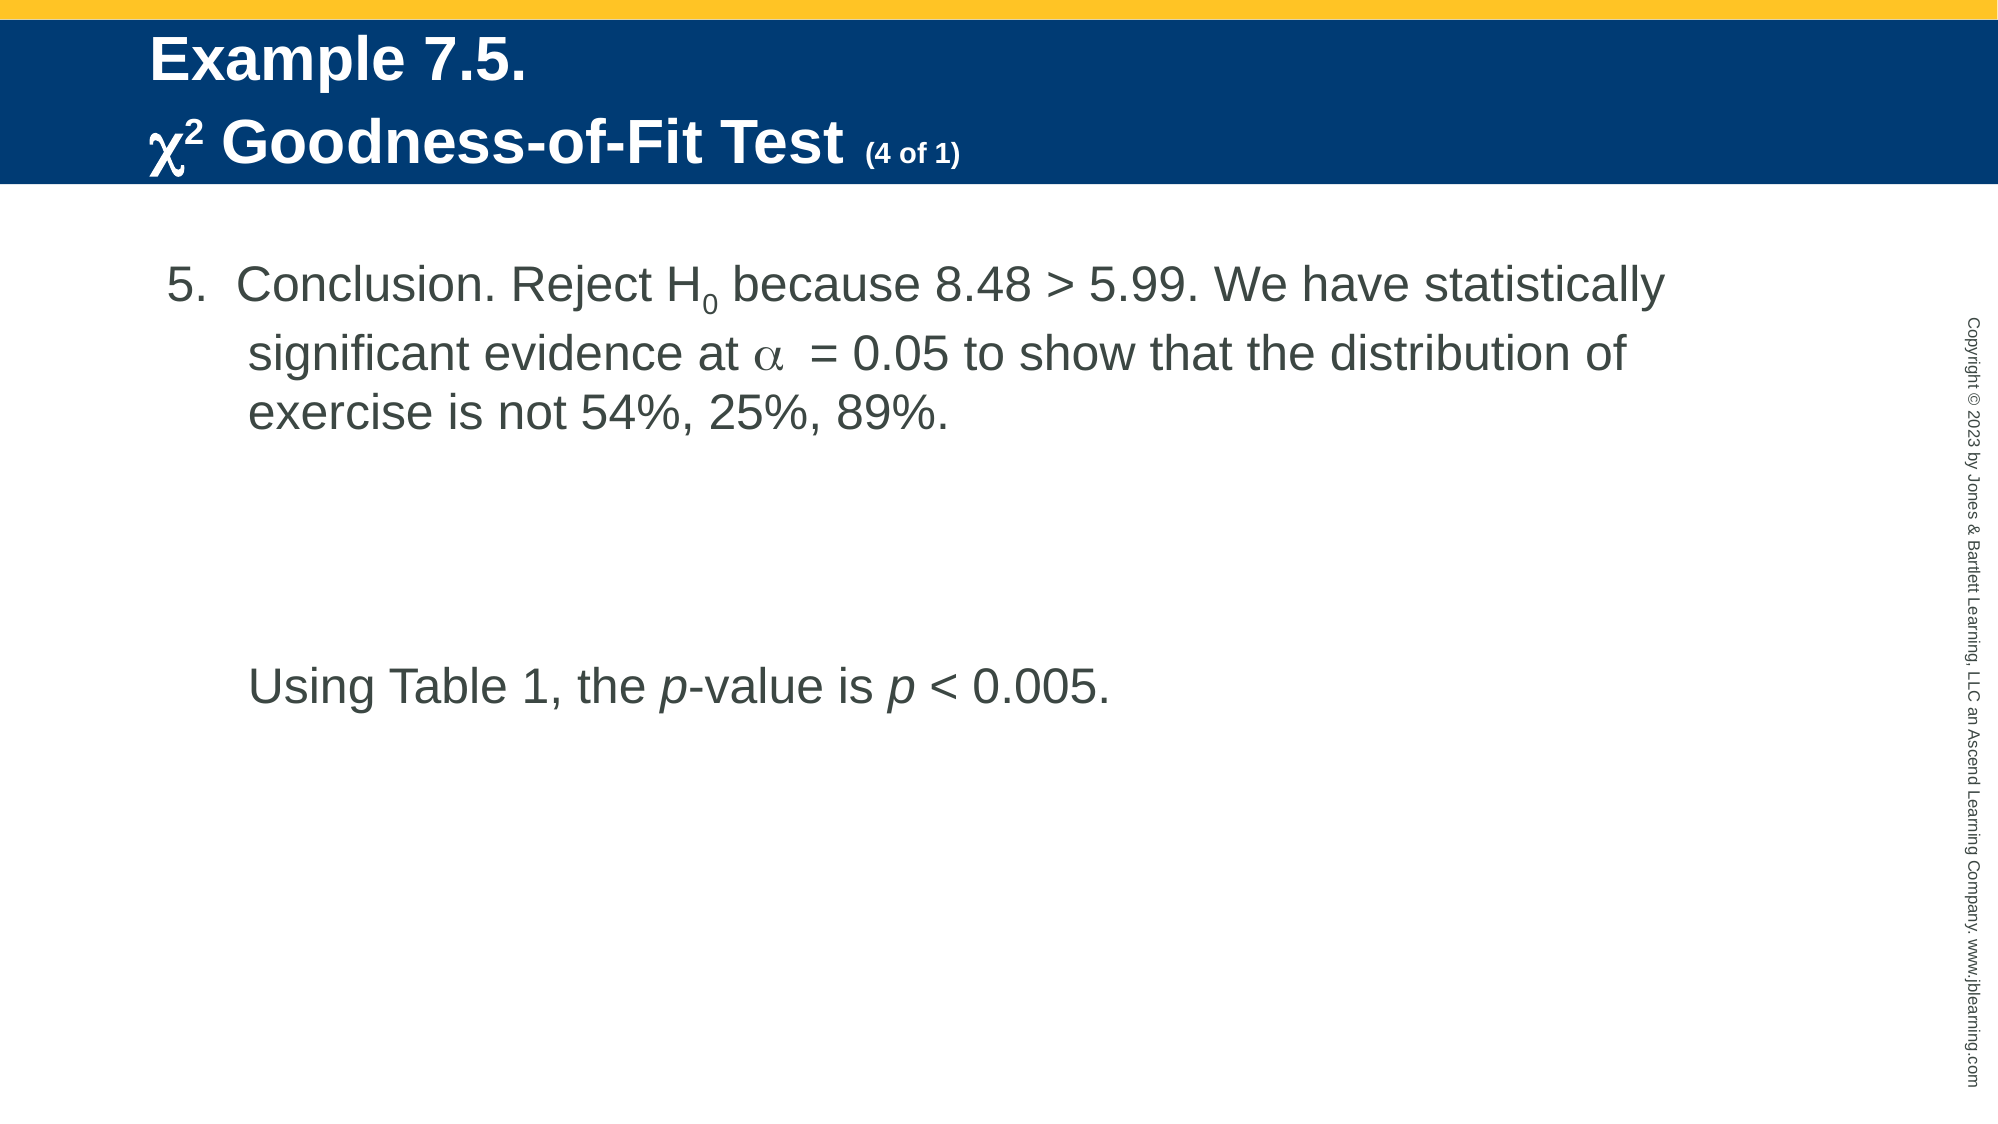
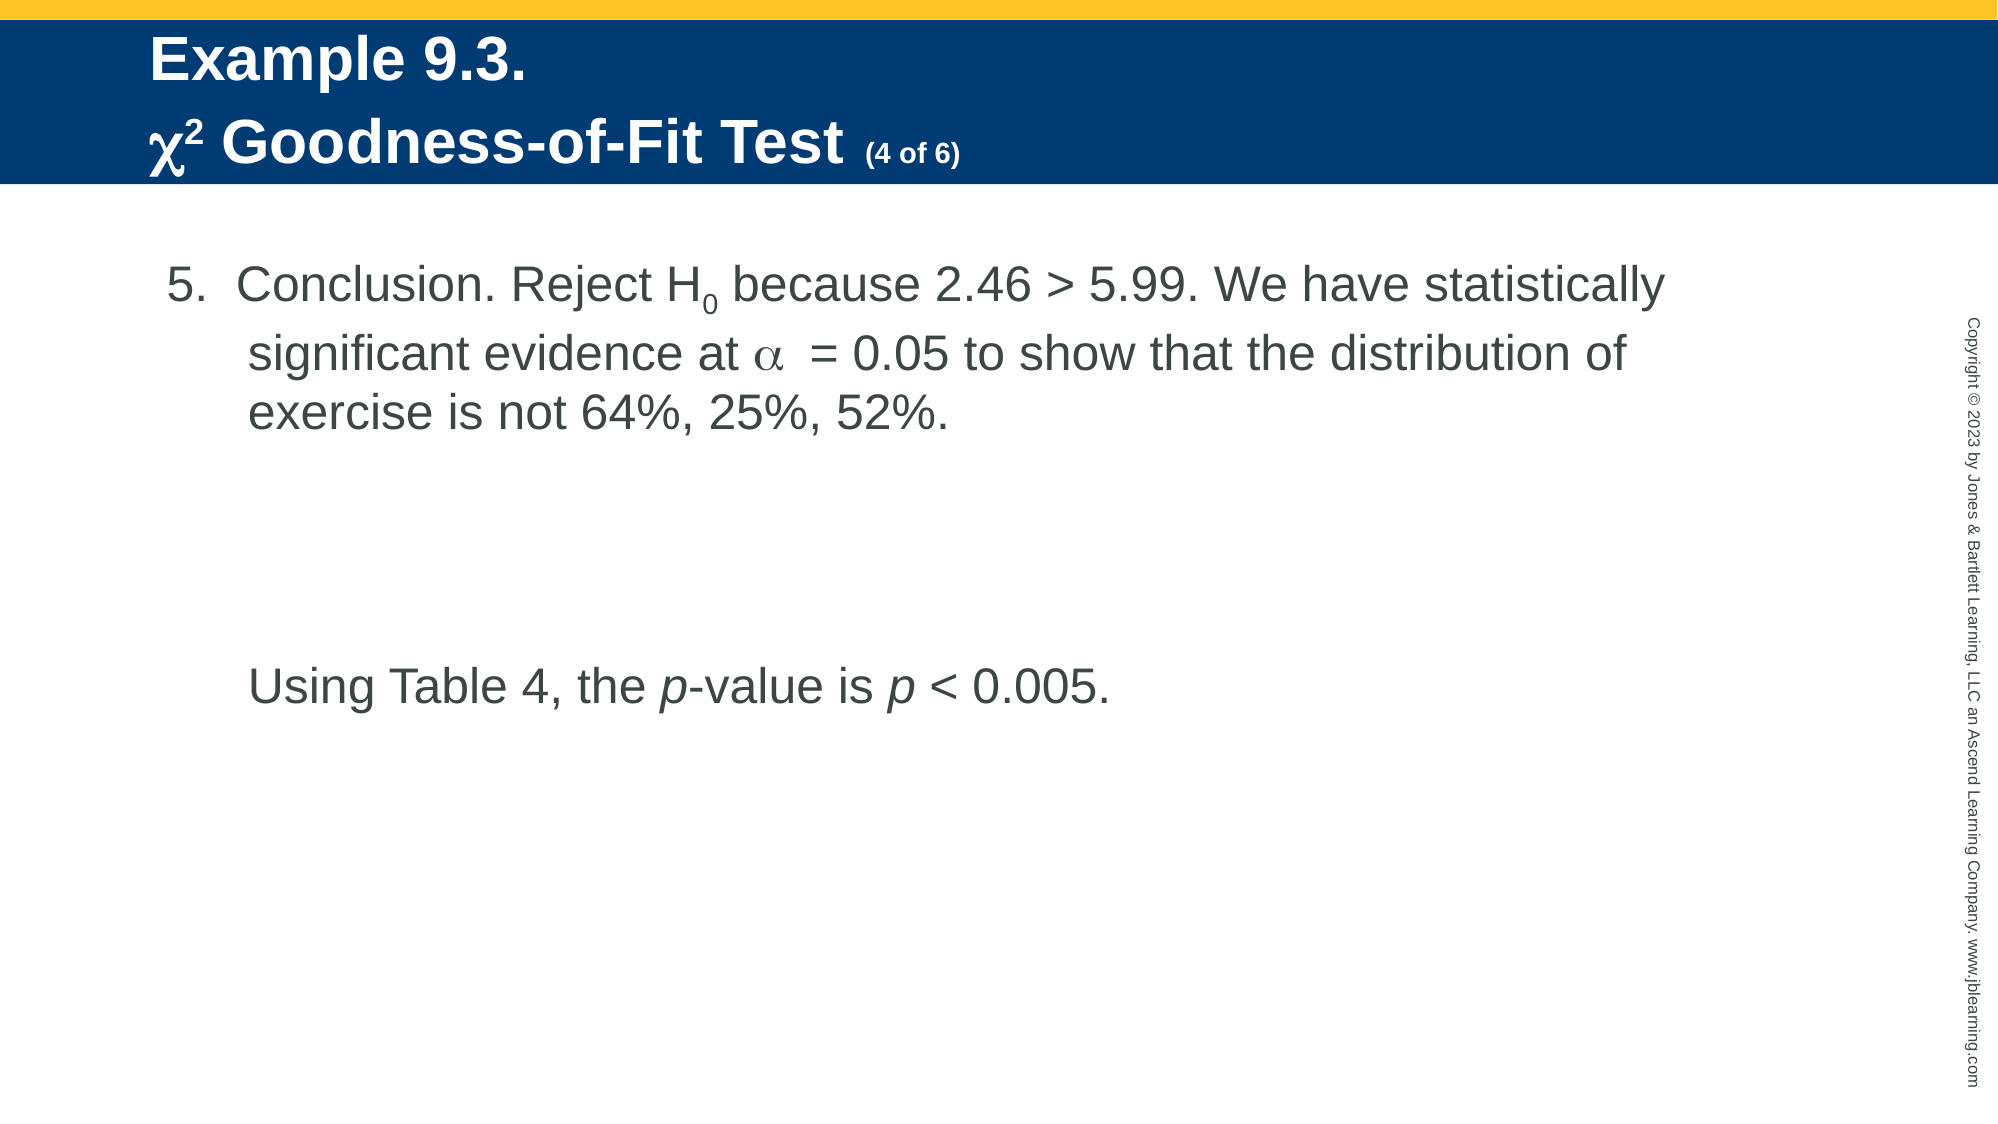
7.5: 7.5 -> 9.3 (476, 60)
of 1: 1 -> 6 (948, 154)
8.48: 8.48 -> 2.46 (984, 285)
54%: 54% -> 64% (638, 413)
89%: 89% -> 52% (893, 413)
Table 1: 1 -> 4 (542, 687)
